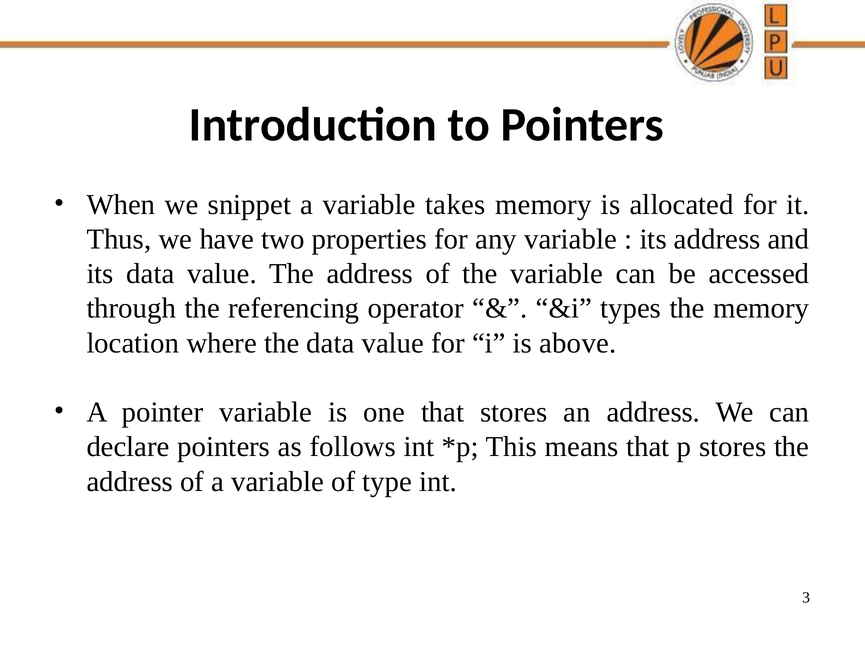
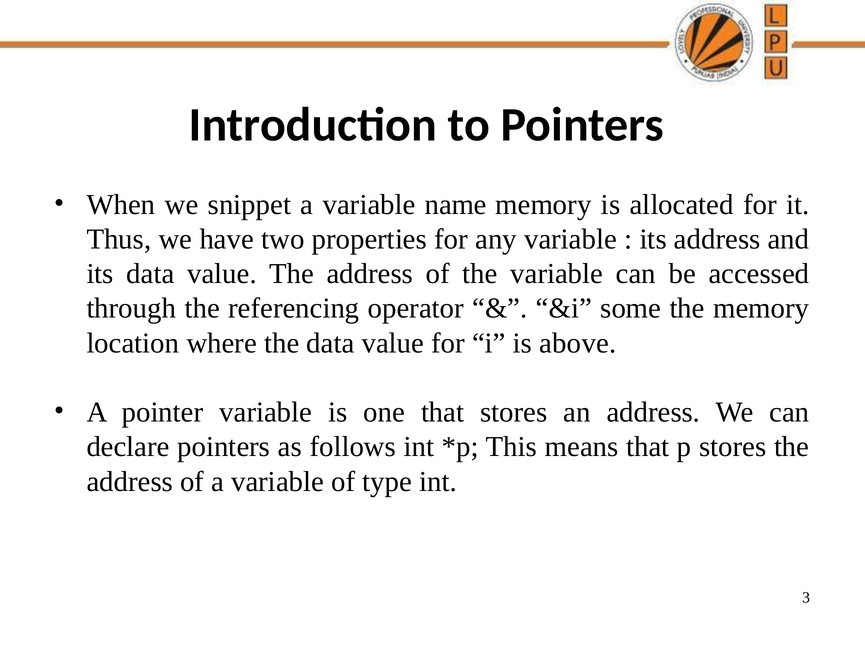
takes: takes -> name (456, 205)
types: types -> some (631, 308)
